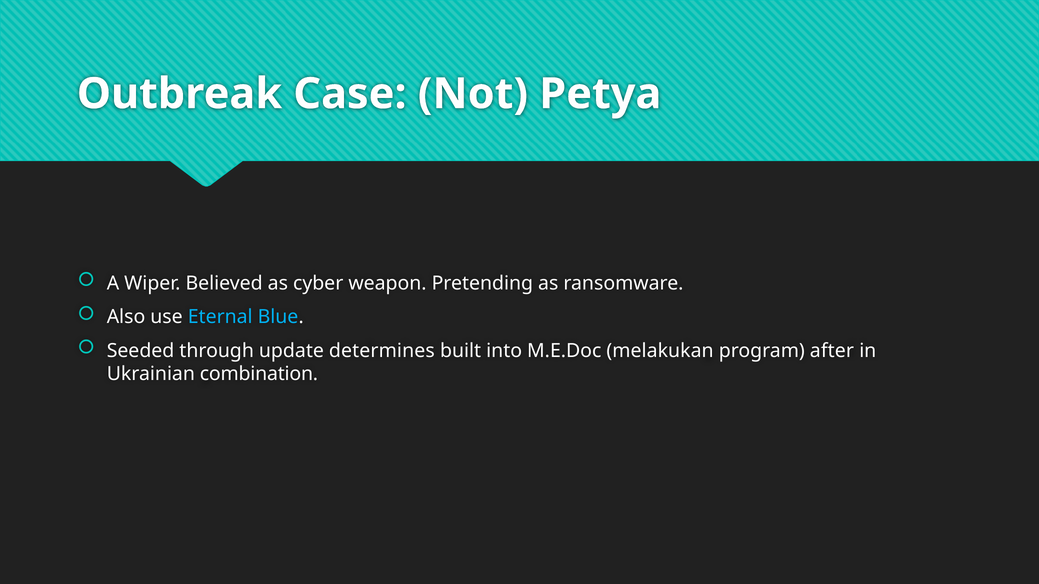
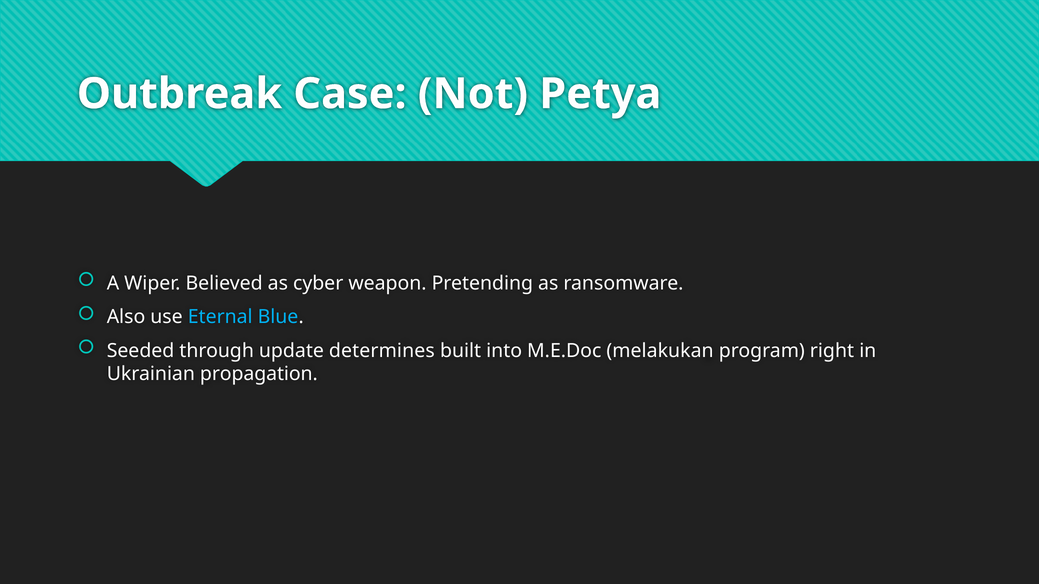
after: after -> right (832, 351)
combination: combination -> propagation (259, 374)
